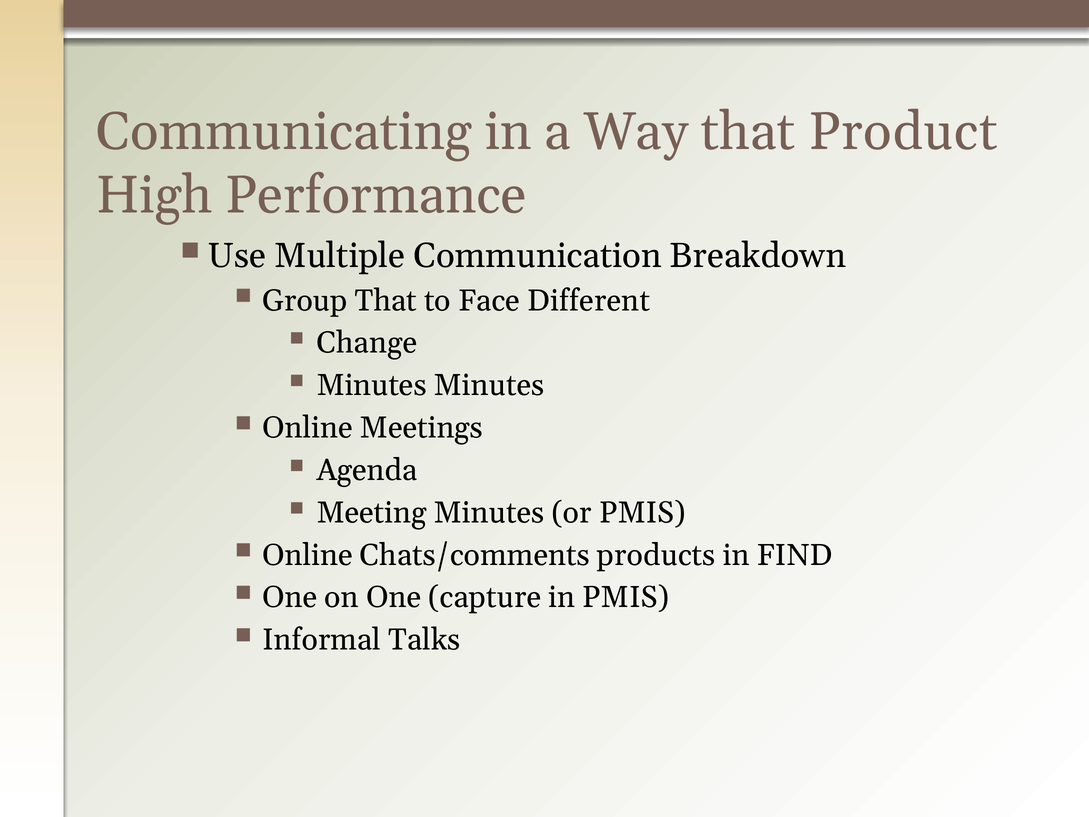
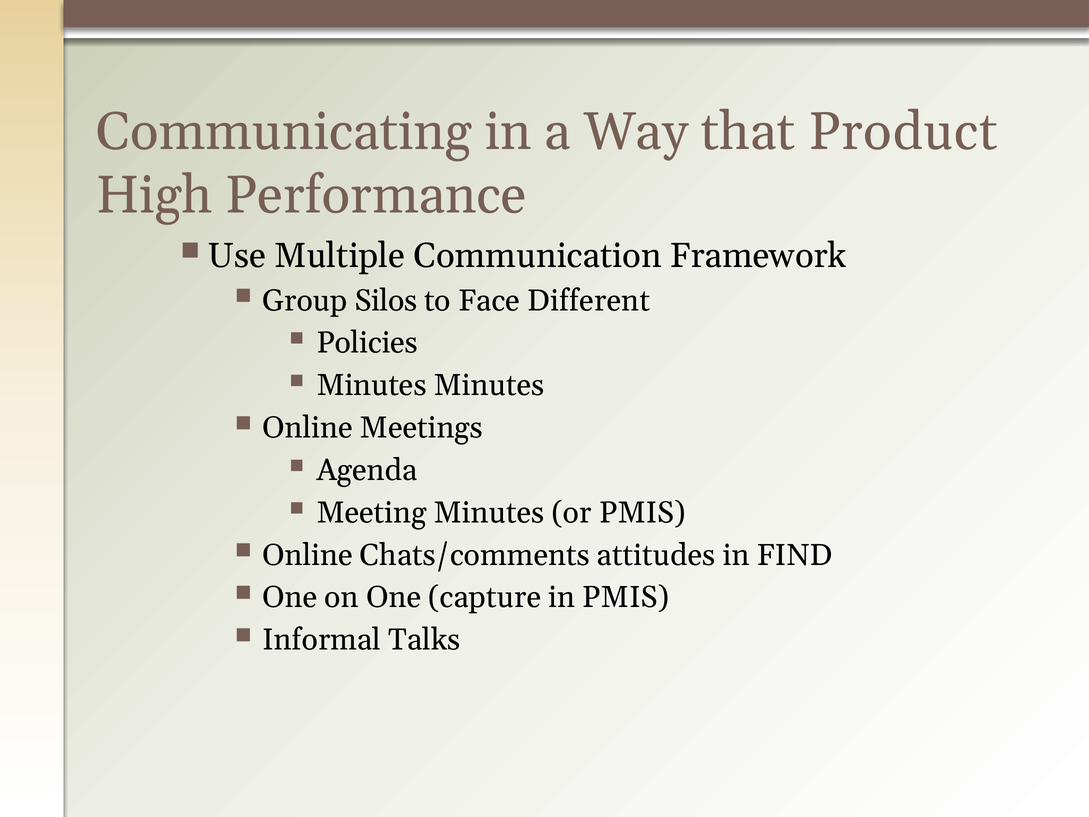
Breakdown: Breakdown -> Framework (758, 256)
Group That: That -> Silos (386, 300)
Change: Change -> Policies (367, 343)
products: products -> attitudes (656, 555)
